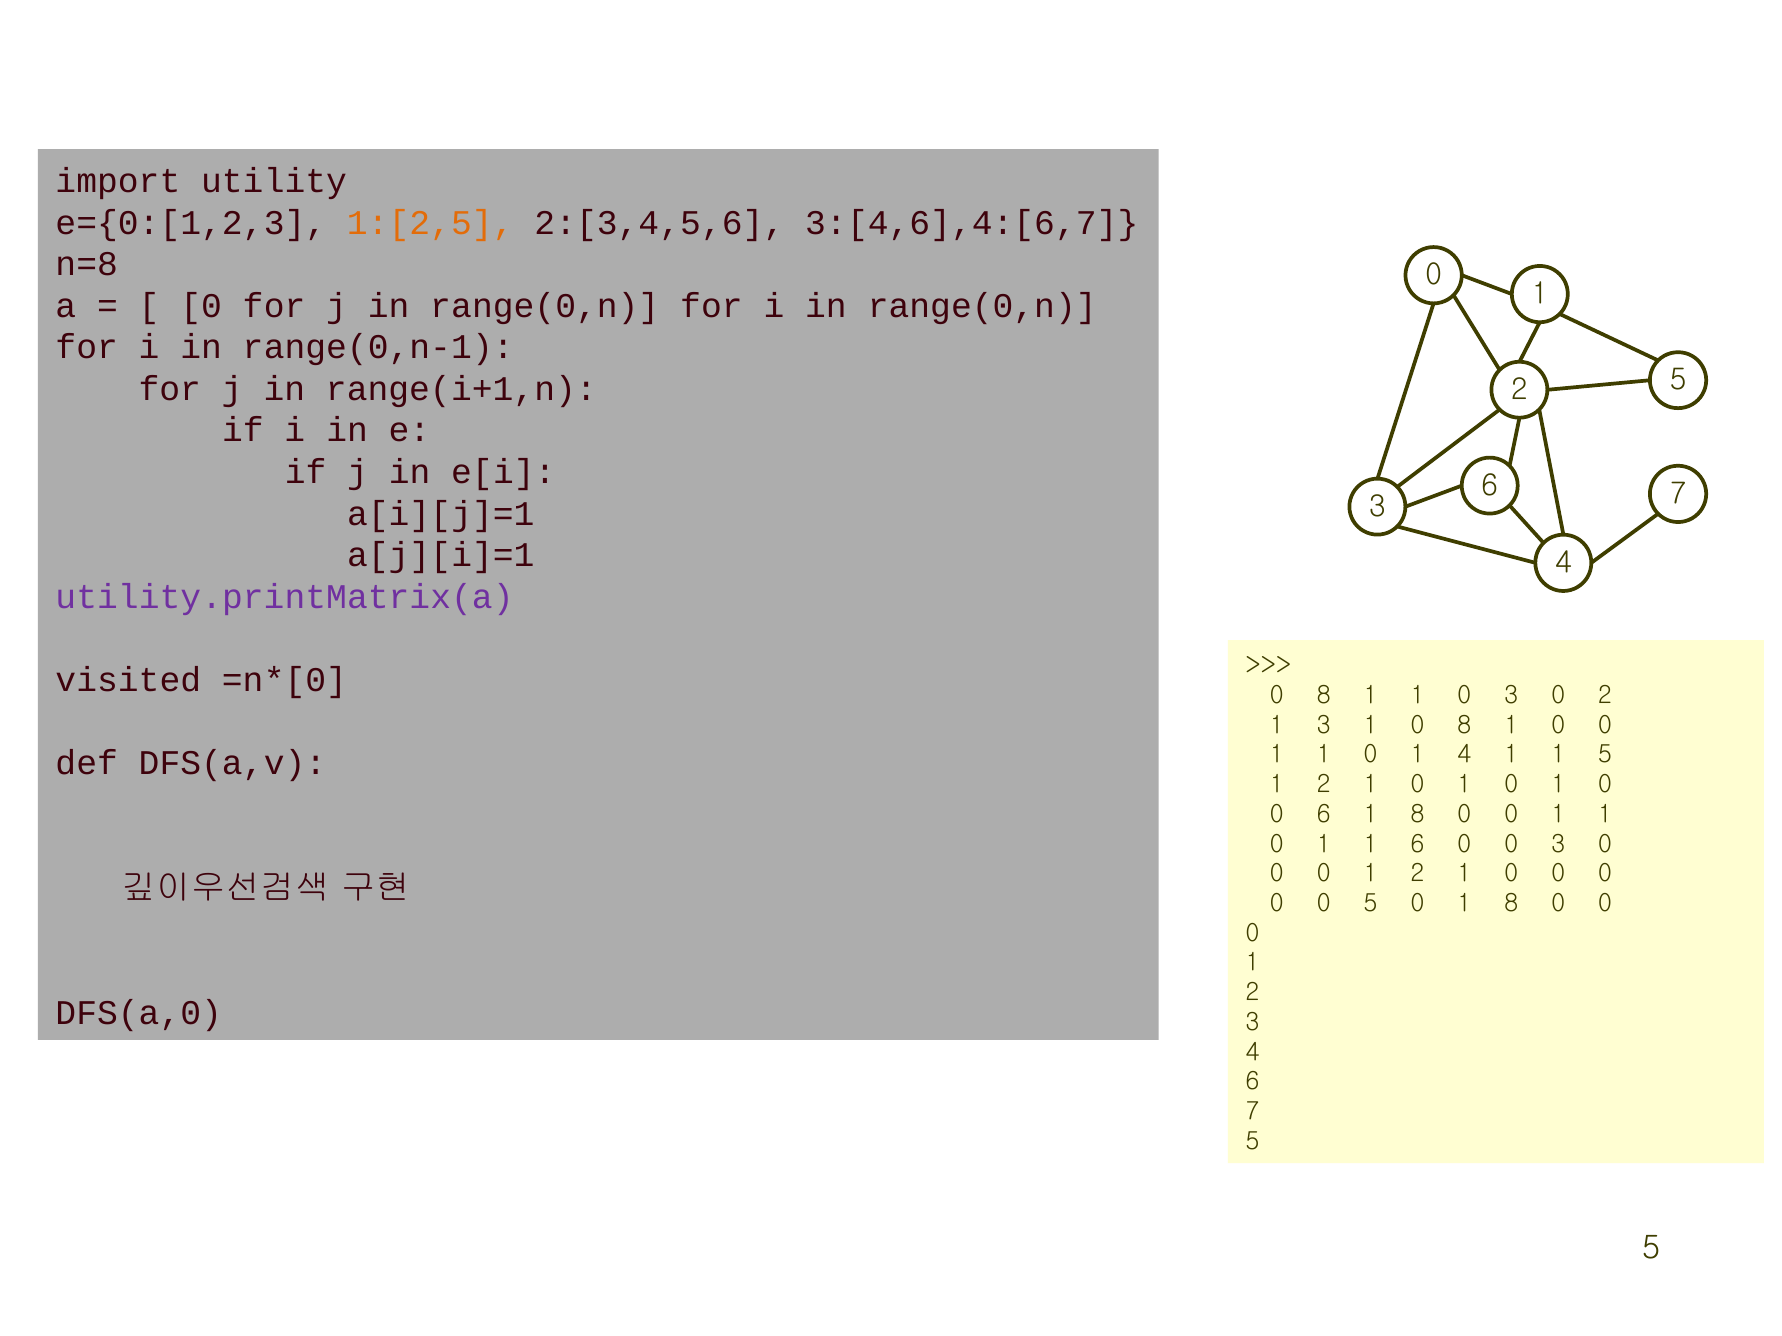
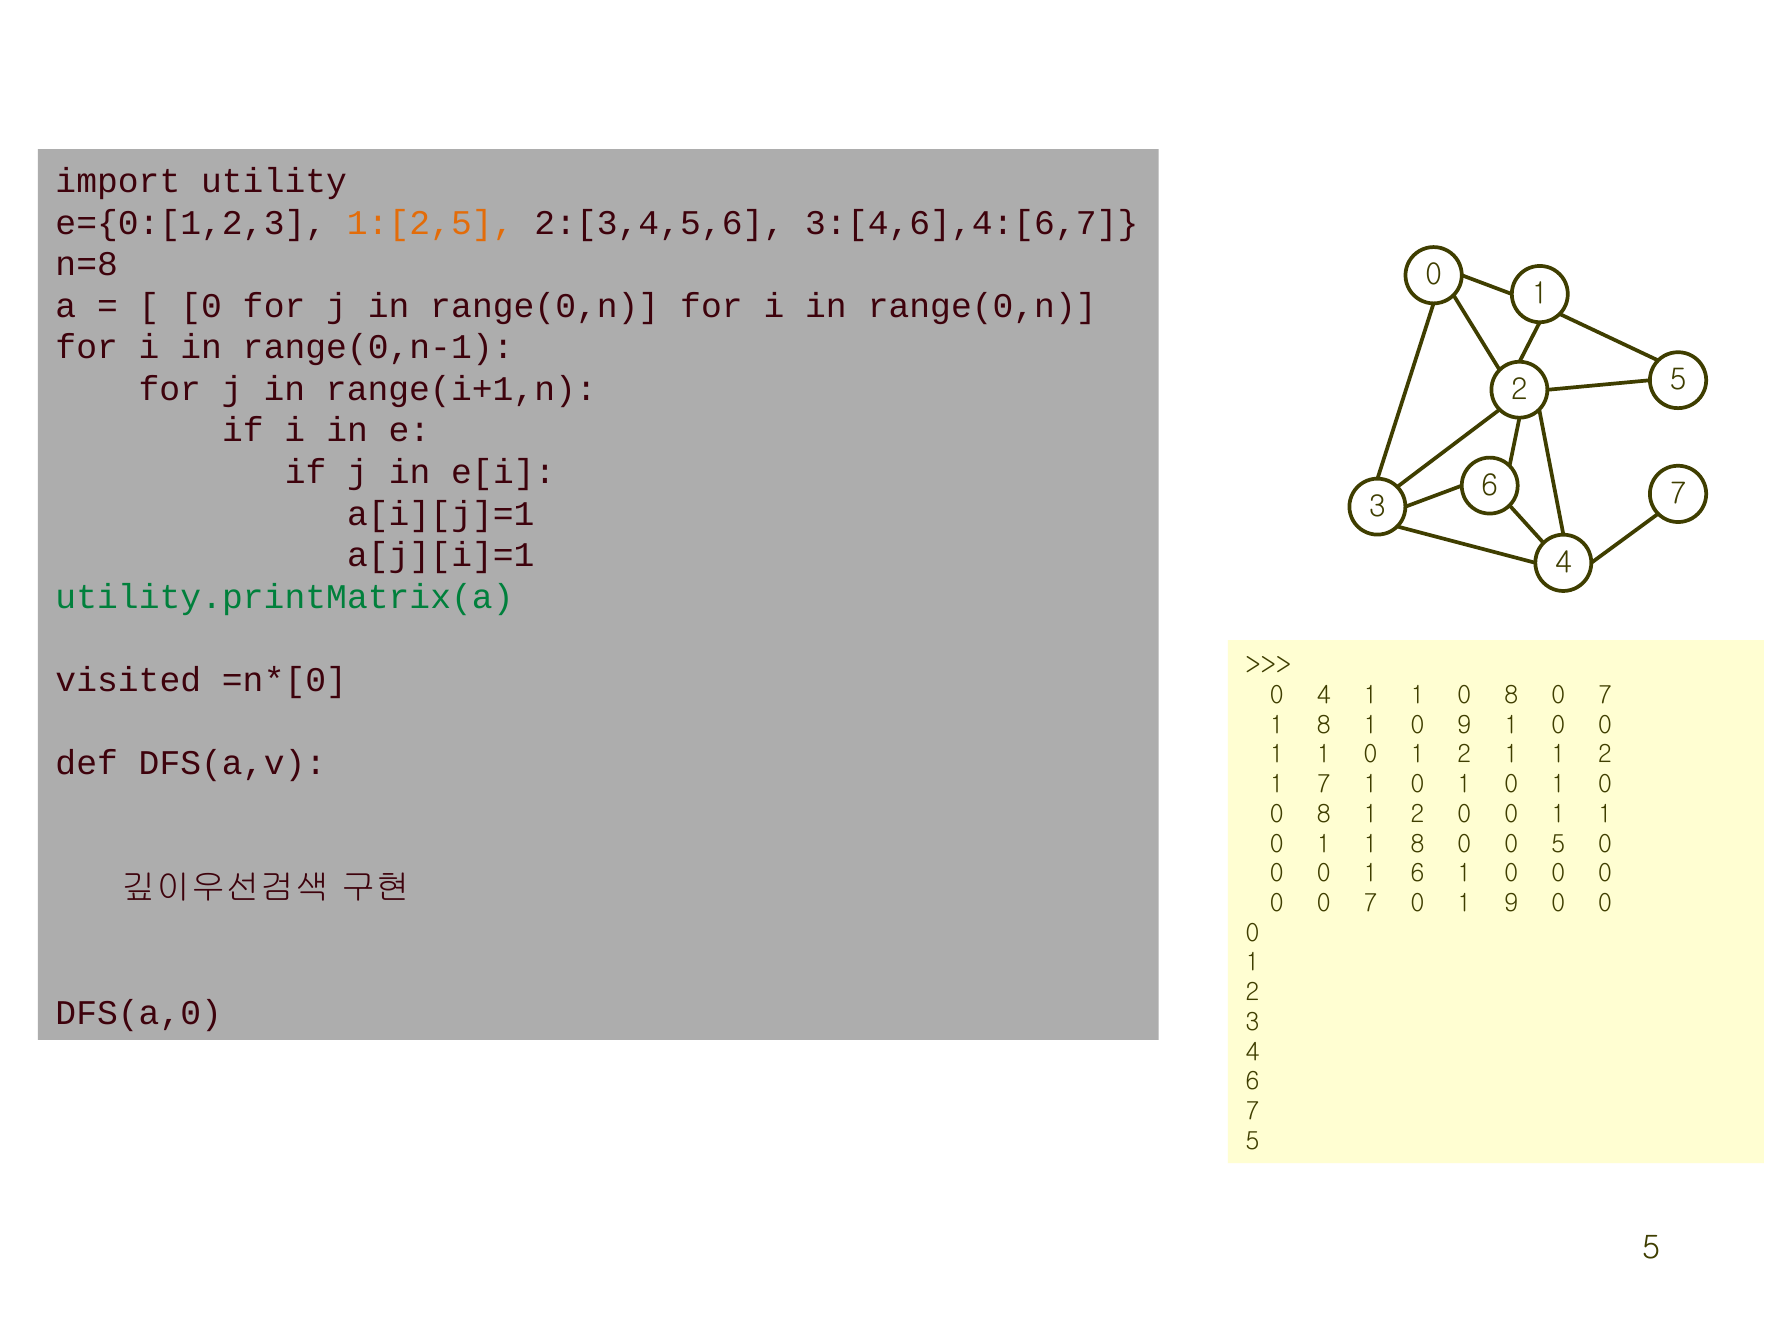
utility.printMatrix(a colour: purple -> green (285, 597)
8: 8 -> 4 (1324, 695)
1 0 3: 3 -> 8 (1511, 695)
2: 2 -> 7 (1605, 695)
3: 3 -> 8 (1324, 725)
1 0 8: 8 -> 9 (1464, 725)
1 0 1 4: 4 -> 2 (1464, 755)
1 1 5: 5 -> 2 (1605, 755)
2: 2 -> 7 (1324, 785)
6: 6 -> 8 (1324, 814)
8: 8 -> 2 (1417, 814)
1 1 6: 6 -> 8 (1417, 844)
0 0 3: 3 -> 5 (1558, 844)
2: 2 -> 6 (1417, 874)
0 0 5: 5 -> 7 (1371, 904)
0 1 8: 8 -> 9 (1511, 904)
